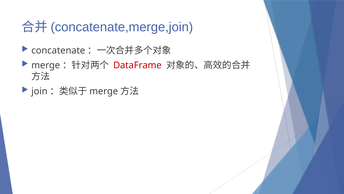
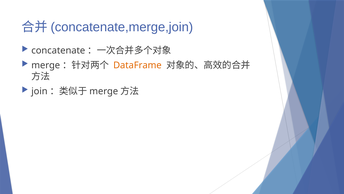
DataFrame colour: red -> orange (137, 65)
